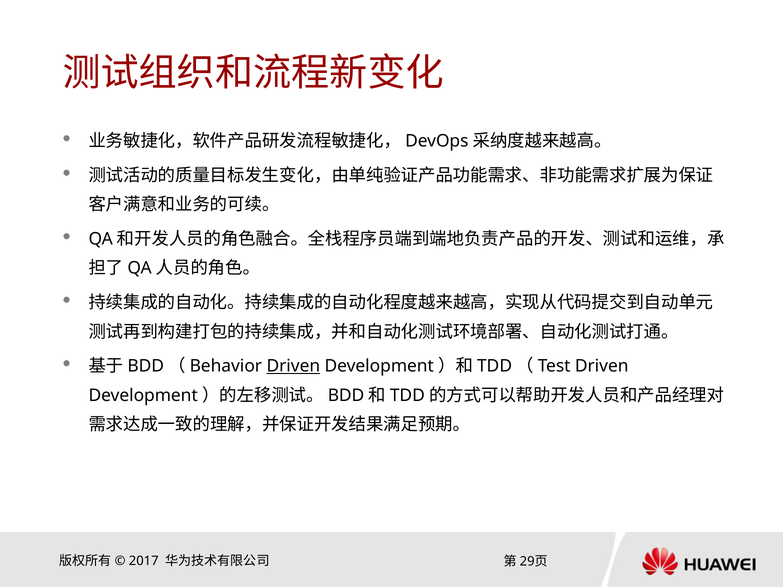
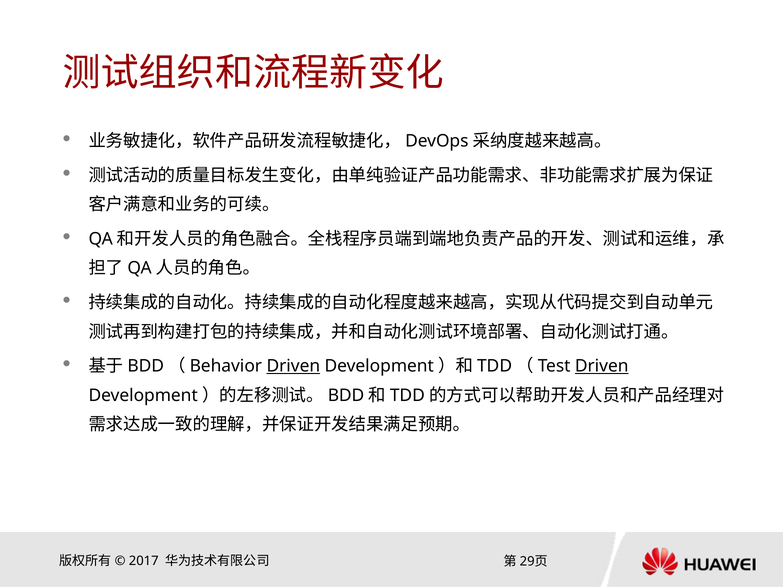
Driven underline: none -> present (602, 366)
